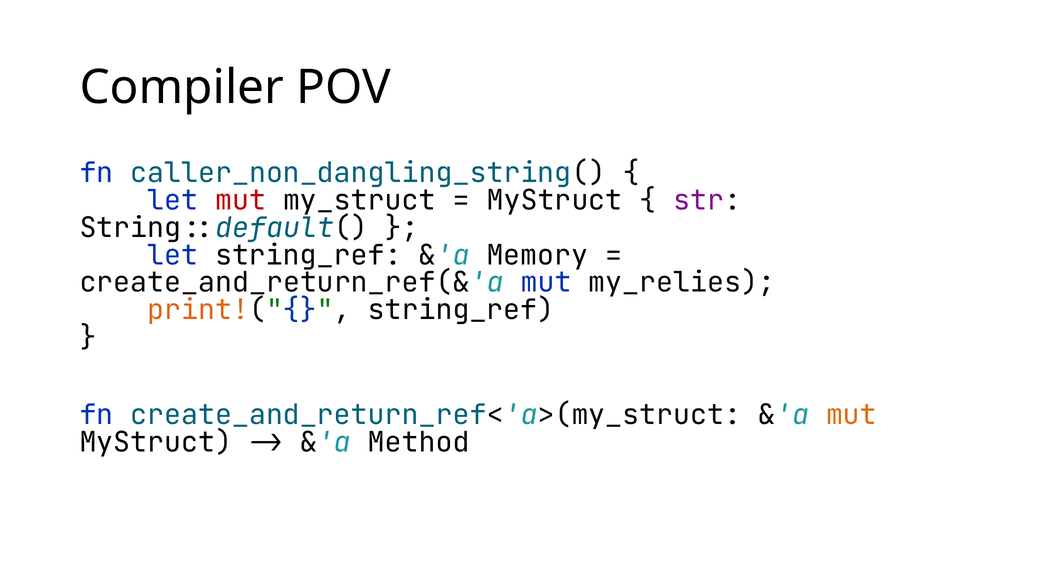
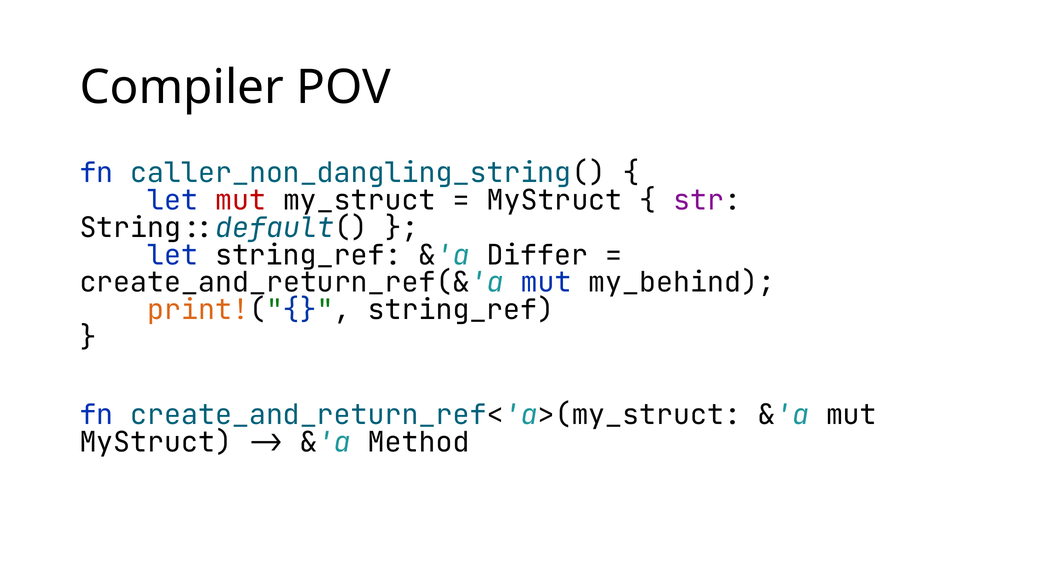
Memory: Memory -> Differ (537, 255)
my_relies: my_relies -> my_behind (682, 282)
mut colour: orange -> black (851, 415)
